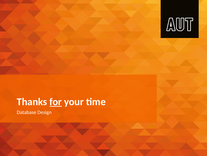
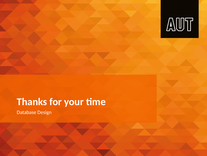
for underline: present -> none (56, 101)
